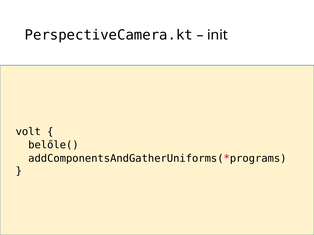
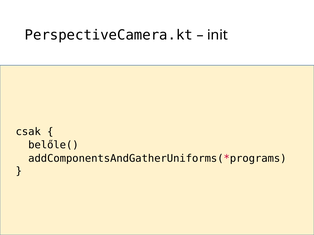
volt: volt -> csak (28, 132)
